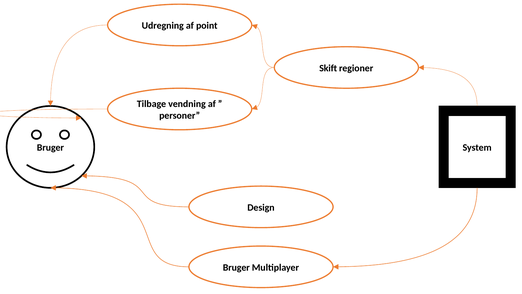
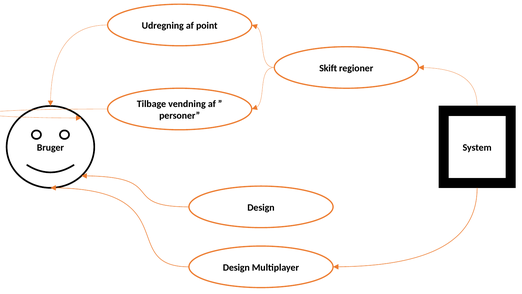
Bruger: Bruger -> Design (236, 267)
